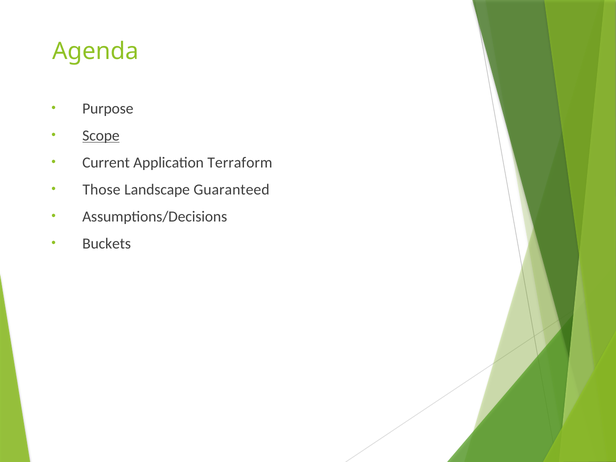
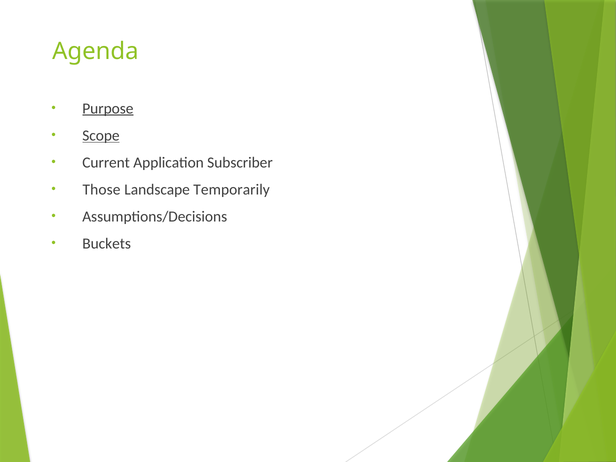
Purpose underline: none -> present (108, 109)
Terraform: Terraform -> Subscriber (240, 163)
Guaranteed: Guaranteed -> Temporarily (232, 190)
